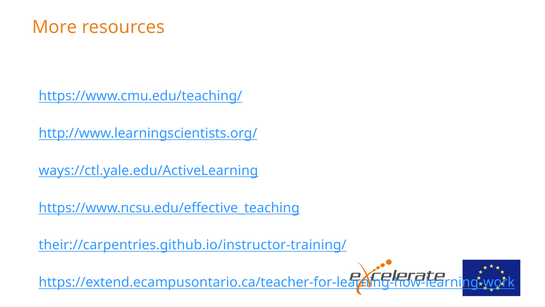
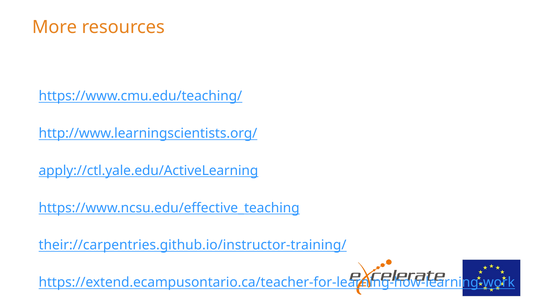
ways://ctl.yale.edu/ActiveLearning: ways://ctl.yale.edu/ActiveLearning -> apply://ctl.yale.edu/ActiveLearning (148, 170)
